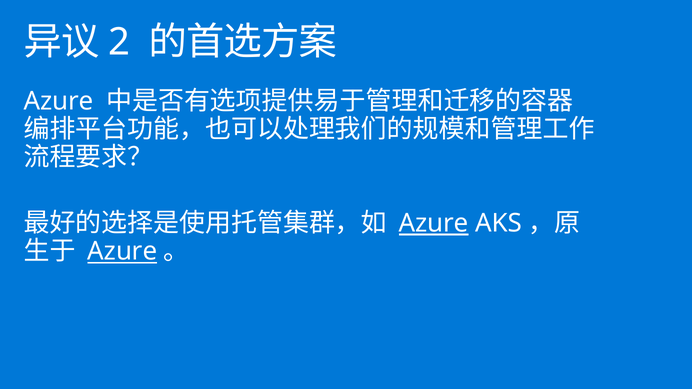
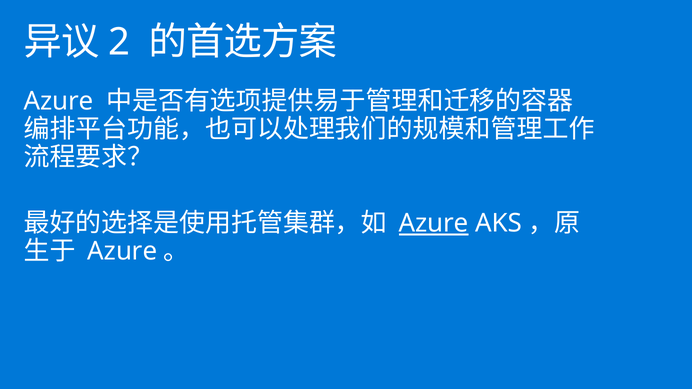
Azure underline: present -> none (122, 252)
